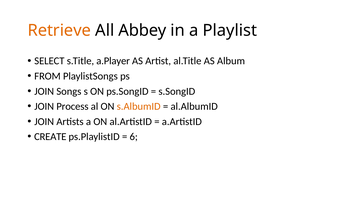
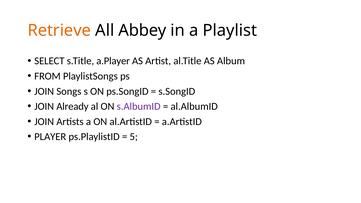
Process: Process -> Already (72, 106)
s.AlbumID colour: orange -> purple (139, 106)
CREATE: CREATE -> PLAYER (50, 137)
6: 6 -> 5 (134, 137)
